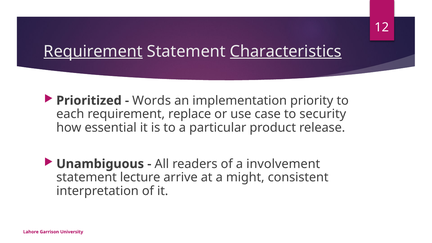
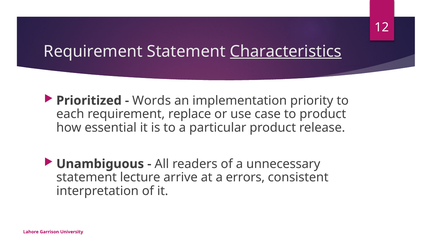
Requirement underline: present -> none (93, 51)
to security: security -> product (323, 114)
involvement: involvement -> unnecessary (283, 164)
might: might -> errors (245, 177)
